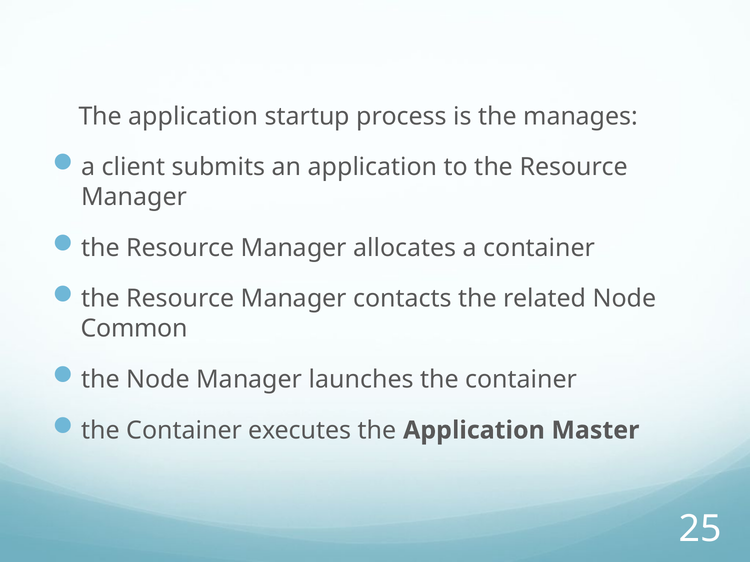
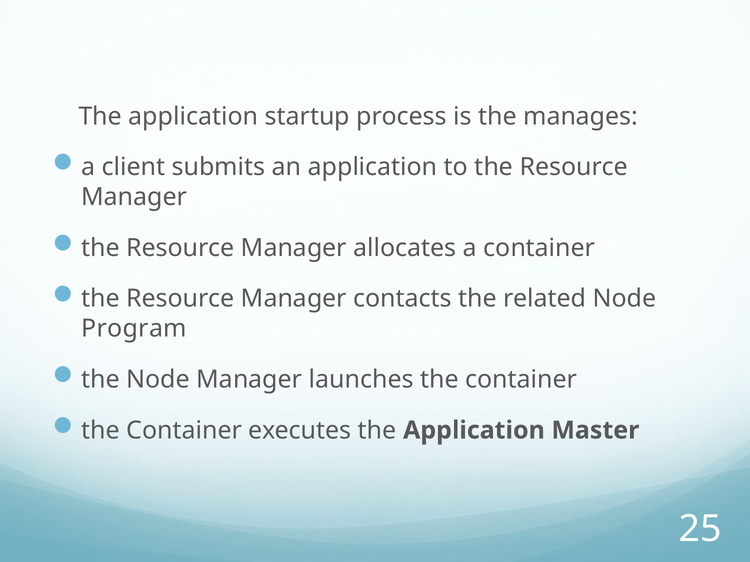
Common: Common -> Program (134, 329)
